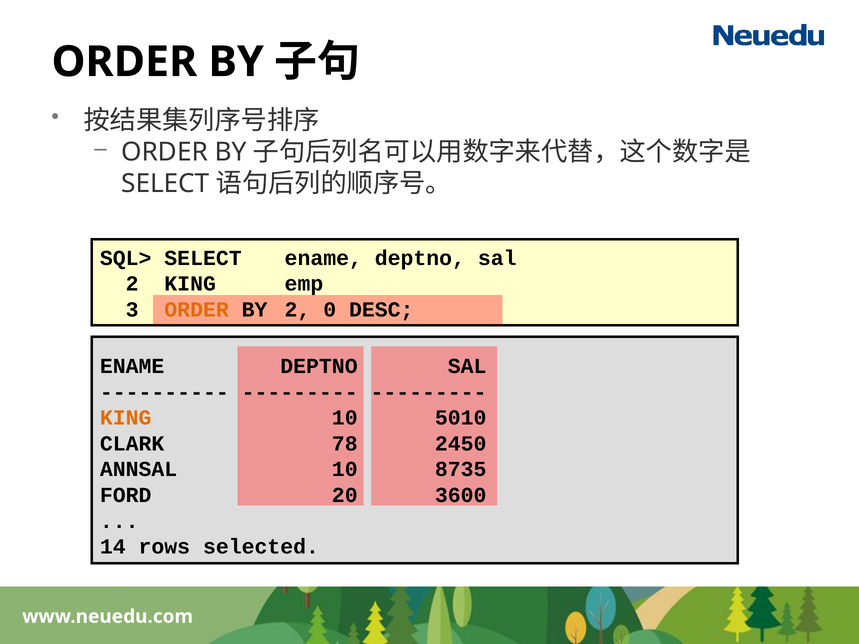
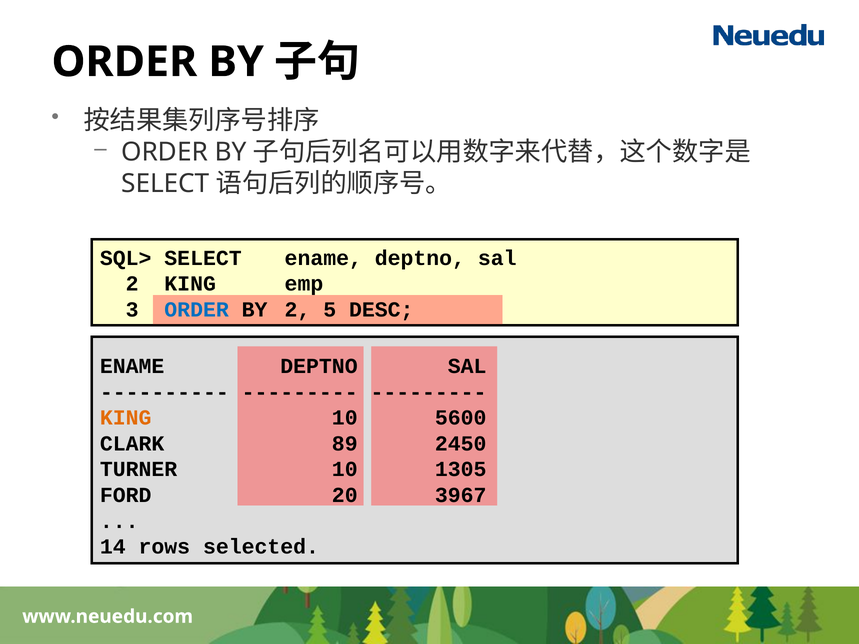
ORDER colour: orange -> blue (197, 310)
0: 0 -> 5 (330, 310)
5010: 5010 -> 5600 (461, 418)
78: 78 -> 89 (345, 444)
ANNSAL: ANNSAL -> TURNER (139, 470)
8735: 8735 -> 1305 (461, 470)
3600: 3600 -> 3967 (461, 495)
